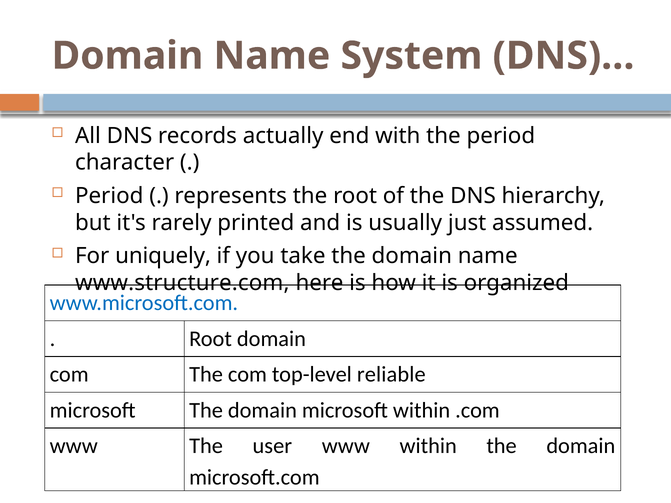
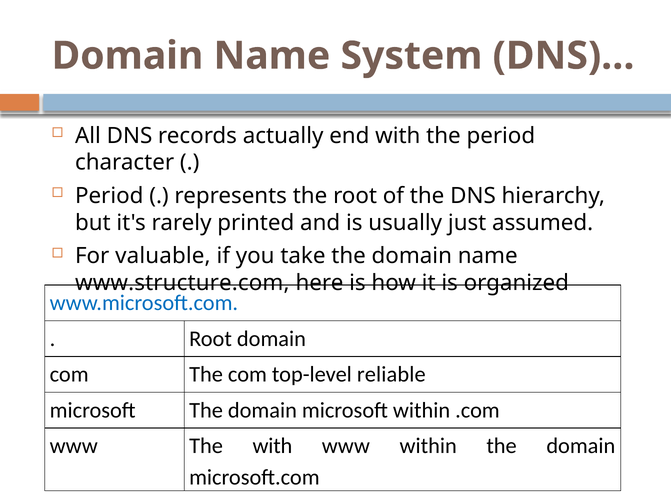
uniquely: uniquely -> valuable (163, 256)
The user: user -> with (272, 446)
